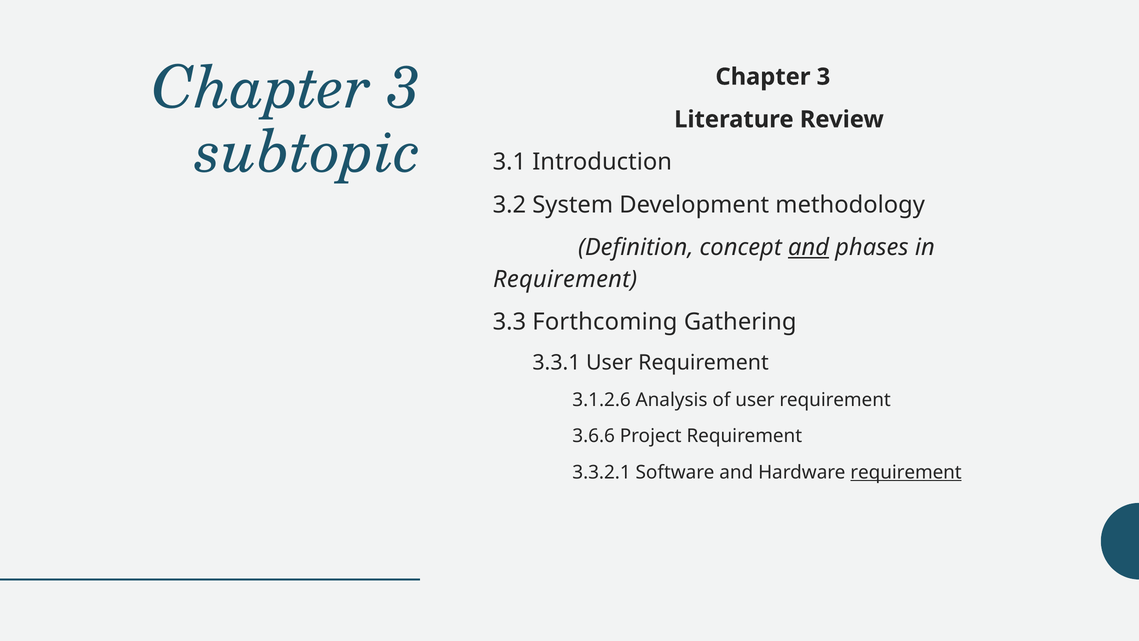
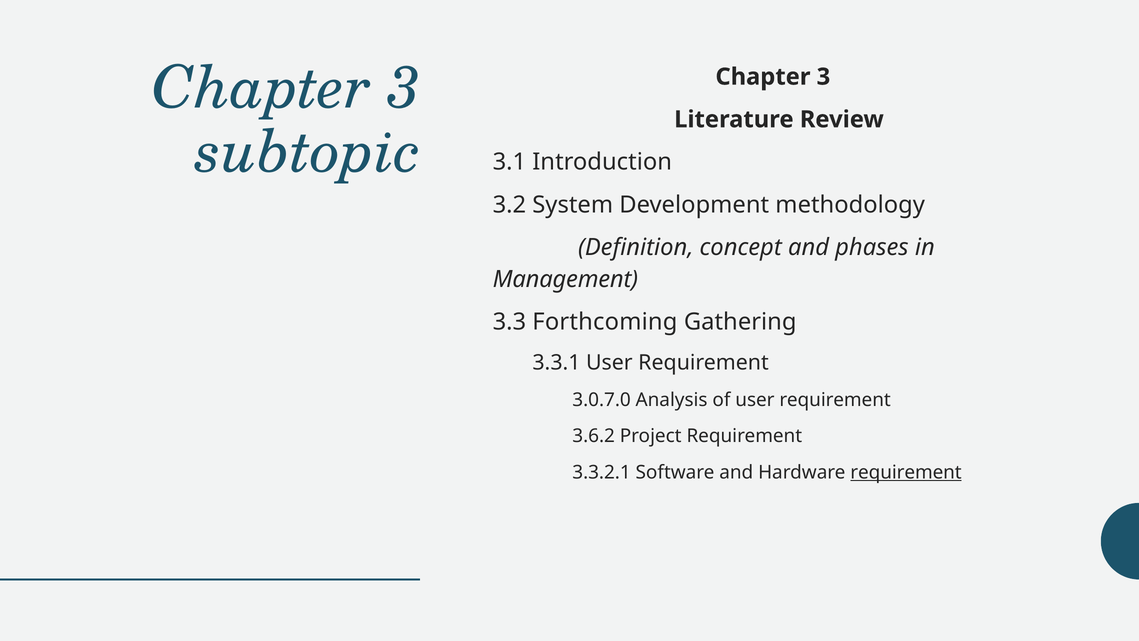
and underline: present -> none (809, 247)
Requirement: Requirement -> Management (565, 279)
3.1.2.6: 3.1.2.6 -> 3.0.7.0 (602, 400)
3.6.6: 3.6.6 -> 3.6.2 (594, 436)
